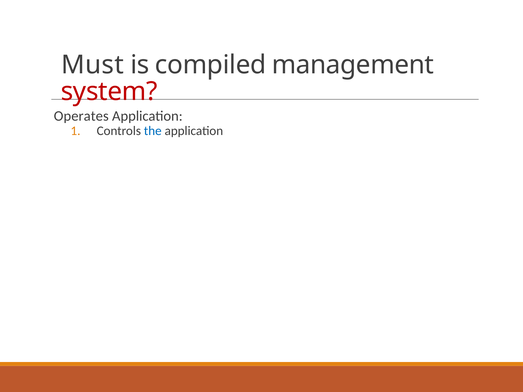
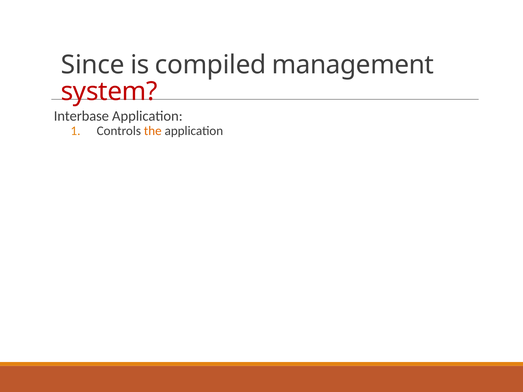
Must: Must -> Since (93, 65)
Operates: Operates -> Interbase (81, 116)
the colour: blue -> orange (153, 131)
